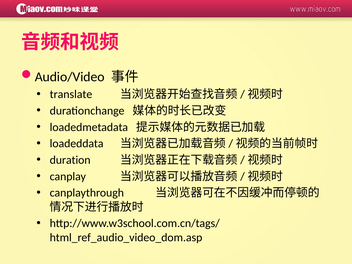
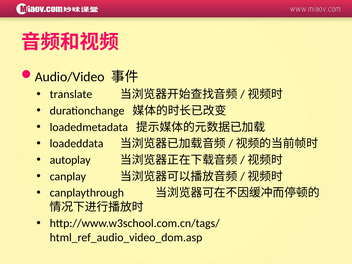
duration: duration -> autoplay (70, 160)
